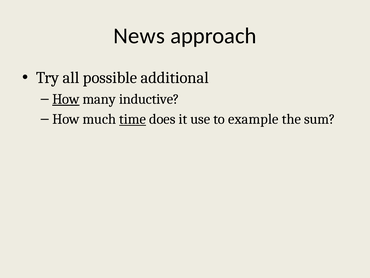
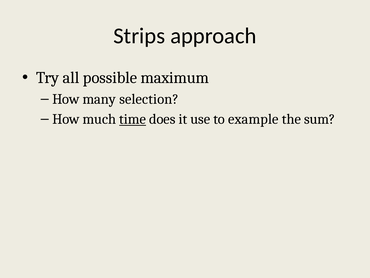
News: News -> Strips (139, 36)
additional: additional -> maximum (175, 78)
How underline: present -> none (66, 99)
inductive: inductive -> selection (149, 99)
